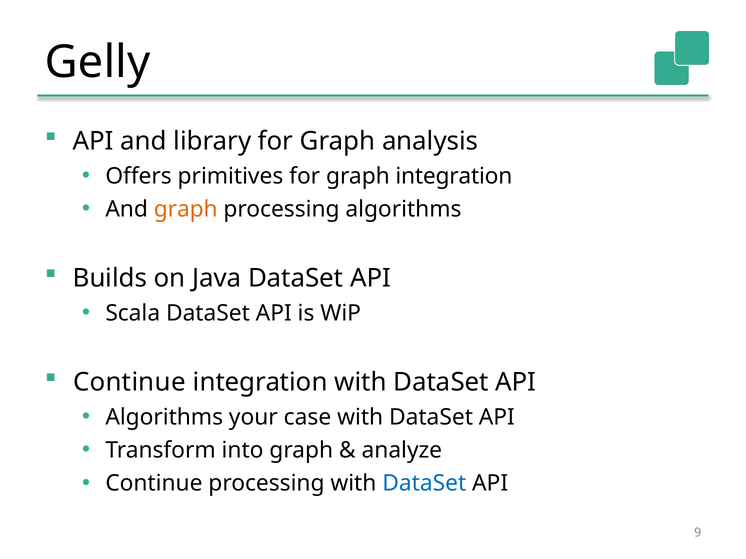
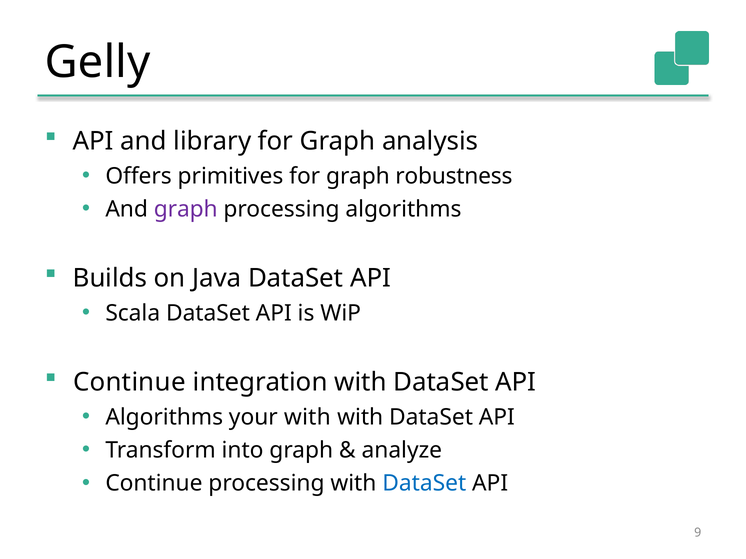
graph integration: integration -> robustness (454, 176)
graph colour: orange -> purple (186, 209)
your case: case -> with (307, 417)
